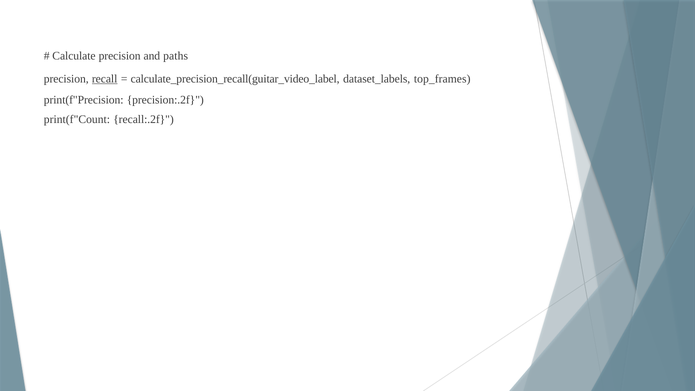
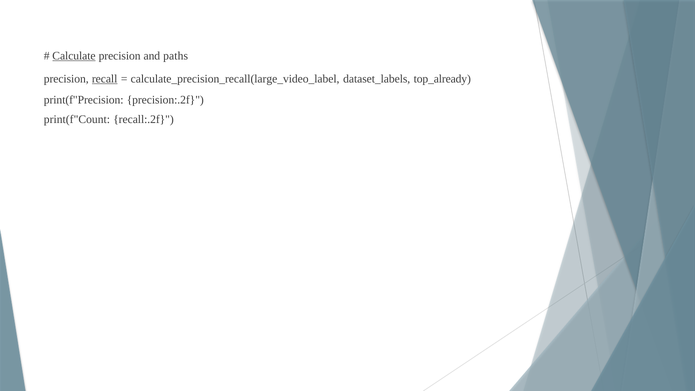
Calculate underline: none -> present (74, 56)
calculate_precision_recall(guitar_video_label: calculate_precision_recall(guitar_video_label -> calculate_precision_recall(large_video_label (235, 79)
top_frames: top_frames -> top_already (442, 79)
